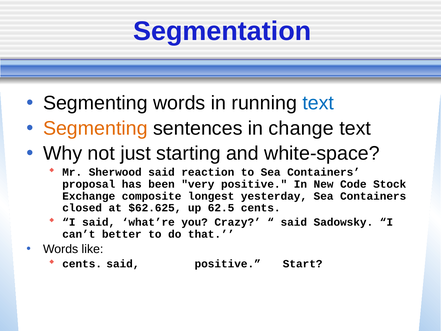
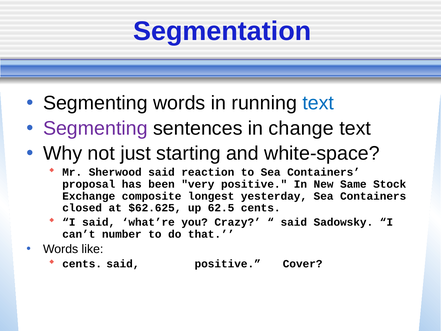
Segmenting colour: orange -> purple (95, 128)
Code: Code -> Same (353, 184)
better: better -> number (122, 234)
Start: Start -> Cover (303, 264)
